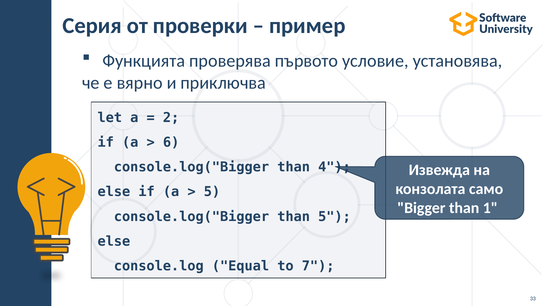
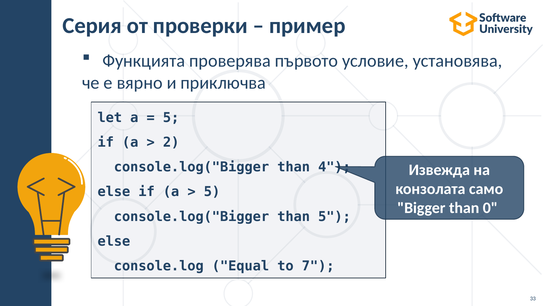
2: 2 -> 5 (171, 117)
6: 6 -> 2 (171, 142)
1: 1 -> 0 (490, 208)
